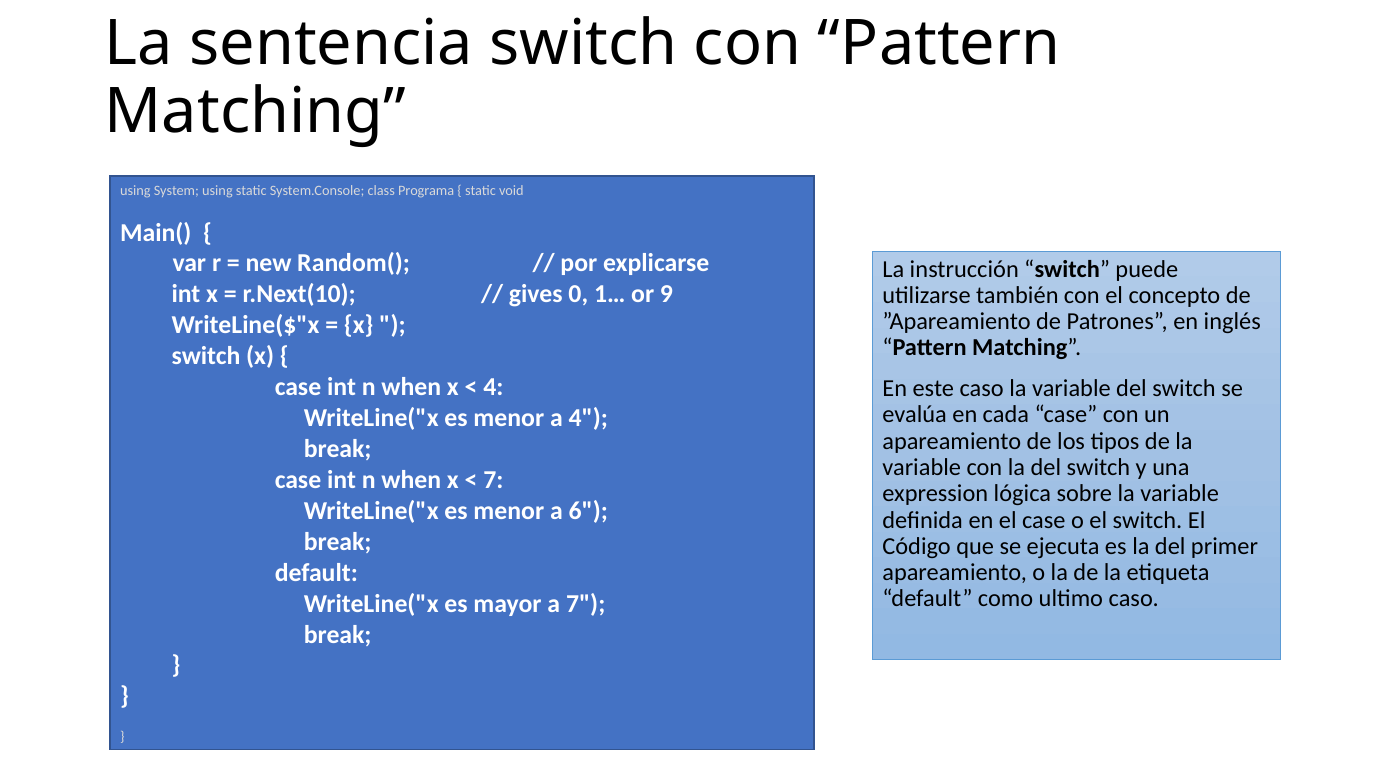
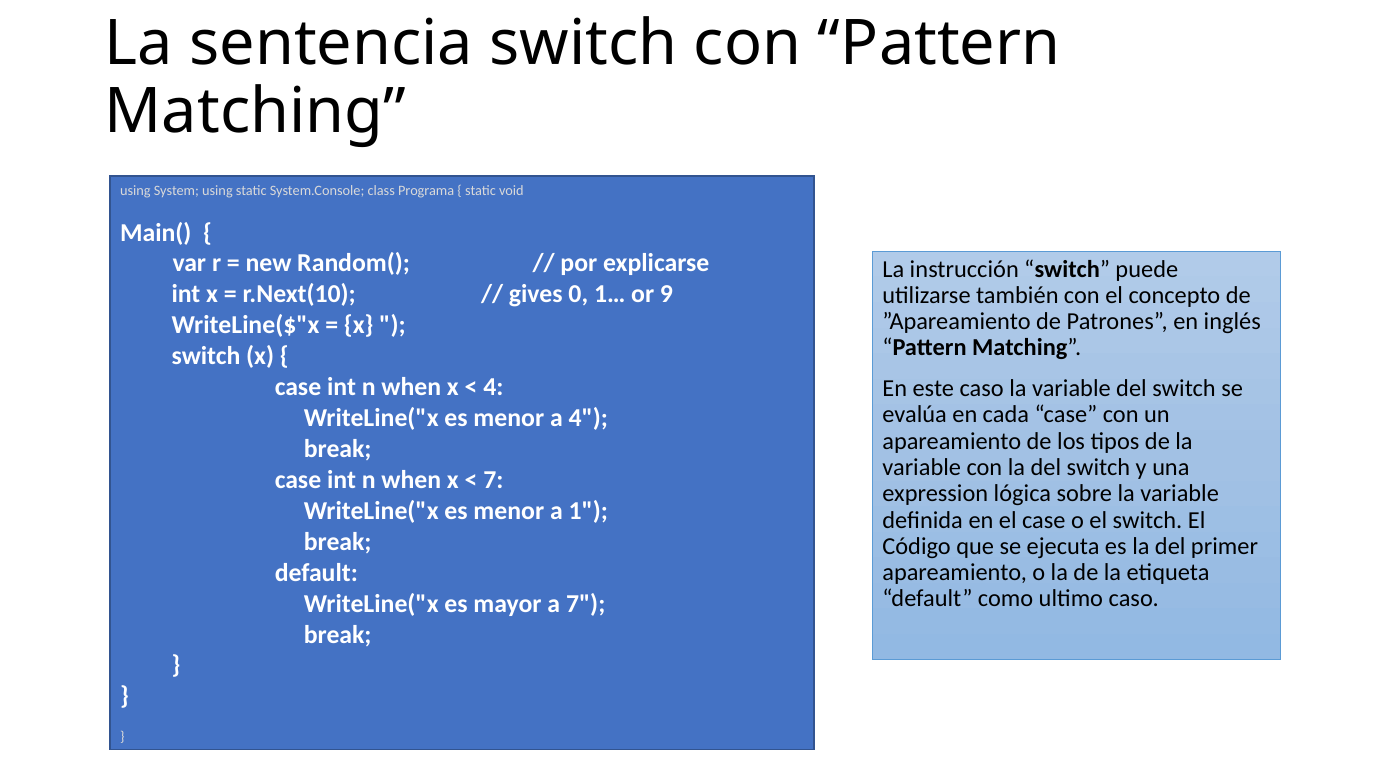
6: 6 -> 1 (588, 511)
